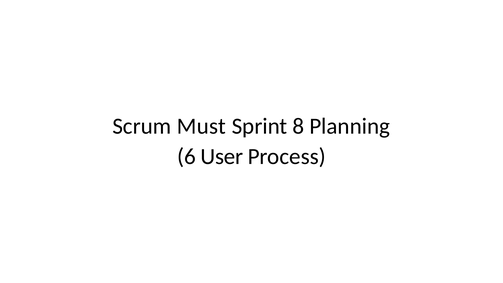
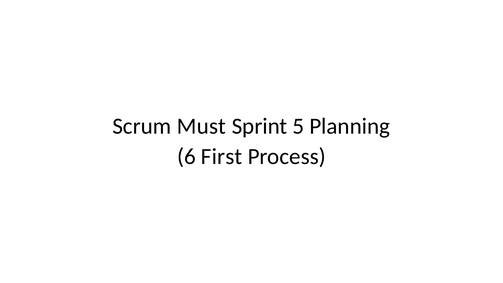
8: 8 -> 5 (298, 126)
User: User -> First (222, 156)
